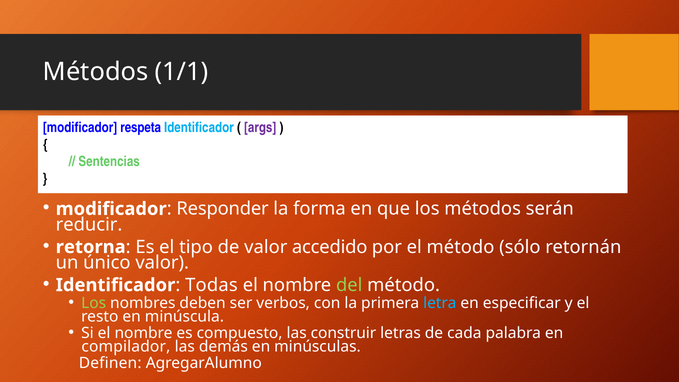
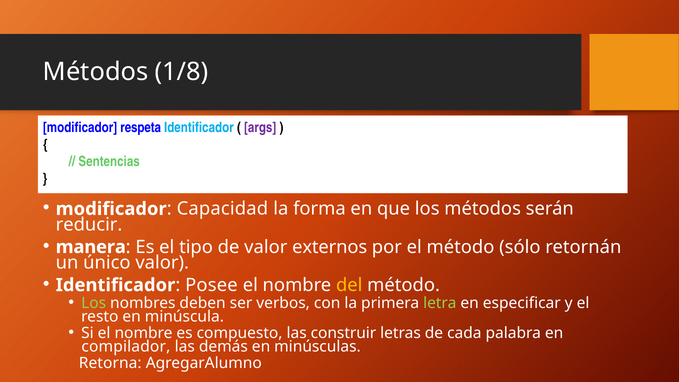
1/1: 1/1 -> 1/8 (182, 72)
Responder: Responder -> Capacidad (222, 209)
retorna: retorna -> manera (91, 247)
accedido: accedido -> externos (330, 247)
Todas: Todas -> Posee (211, 285)
del colour: light green -> yellow (349, 285)
letra colour: light blue -> light green (440, 303)
Definen: Definen -> Retorna (110, 363)
